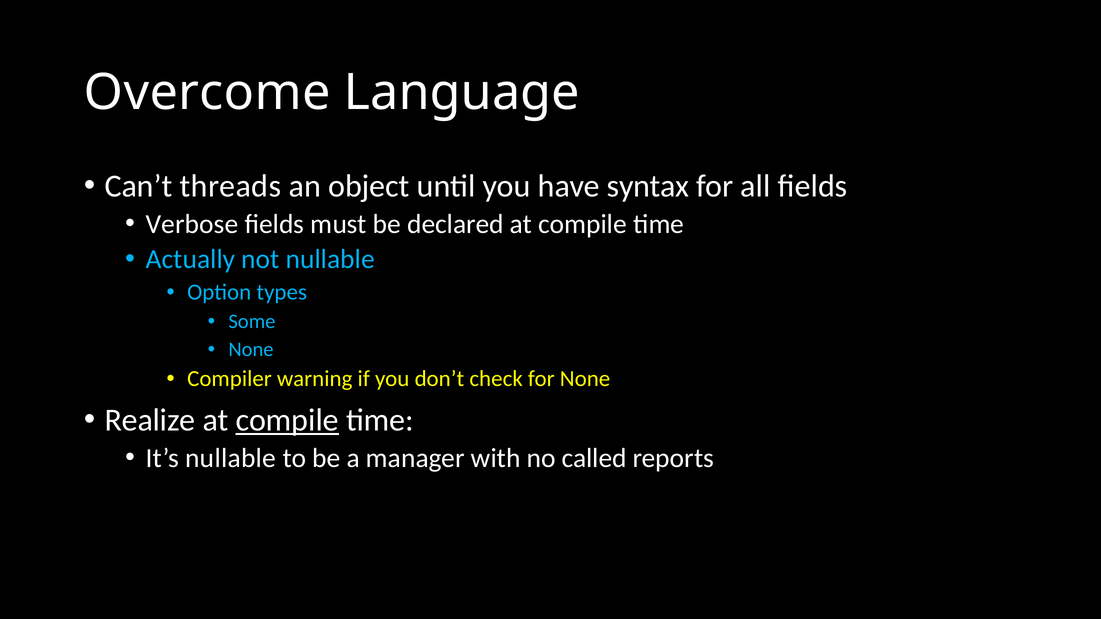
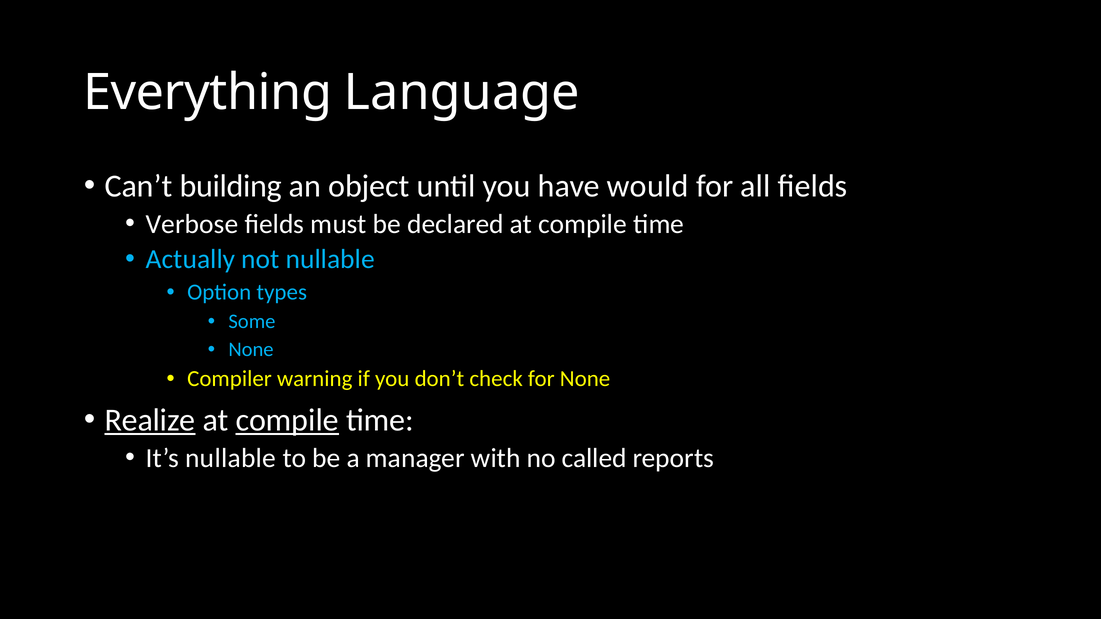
Overcome: Overcome -> Everything (208, 92)
threads: threads -> building (231, 186)
syntax: syntax -> would (648, 186)
Realize underline: none -> present (150, 420)
